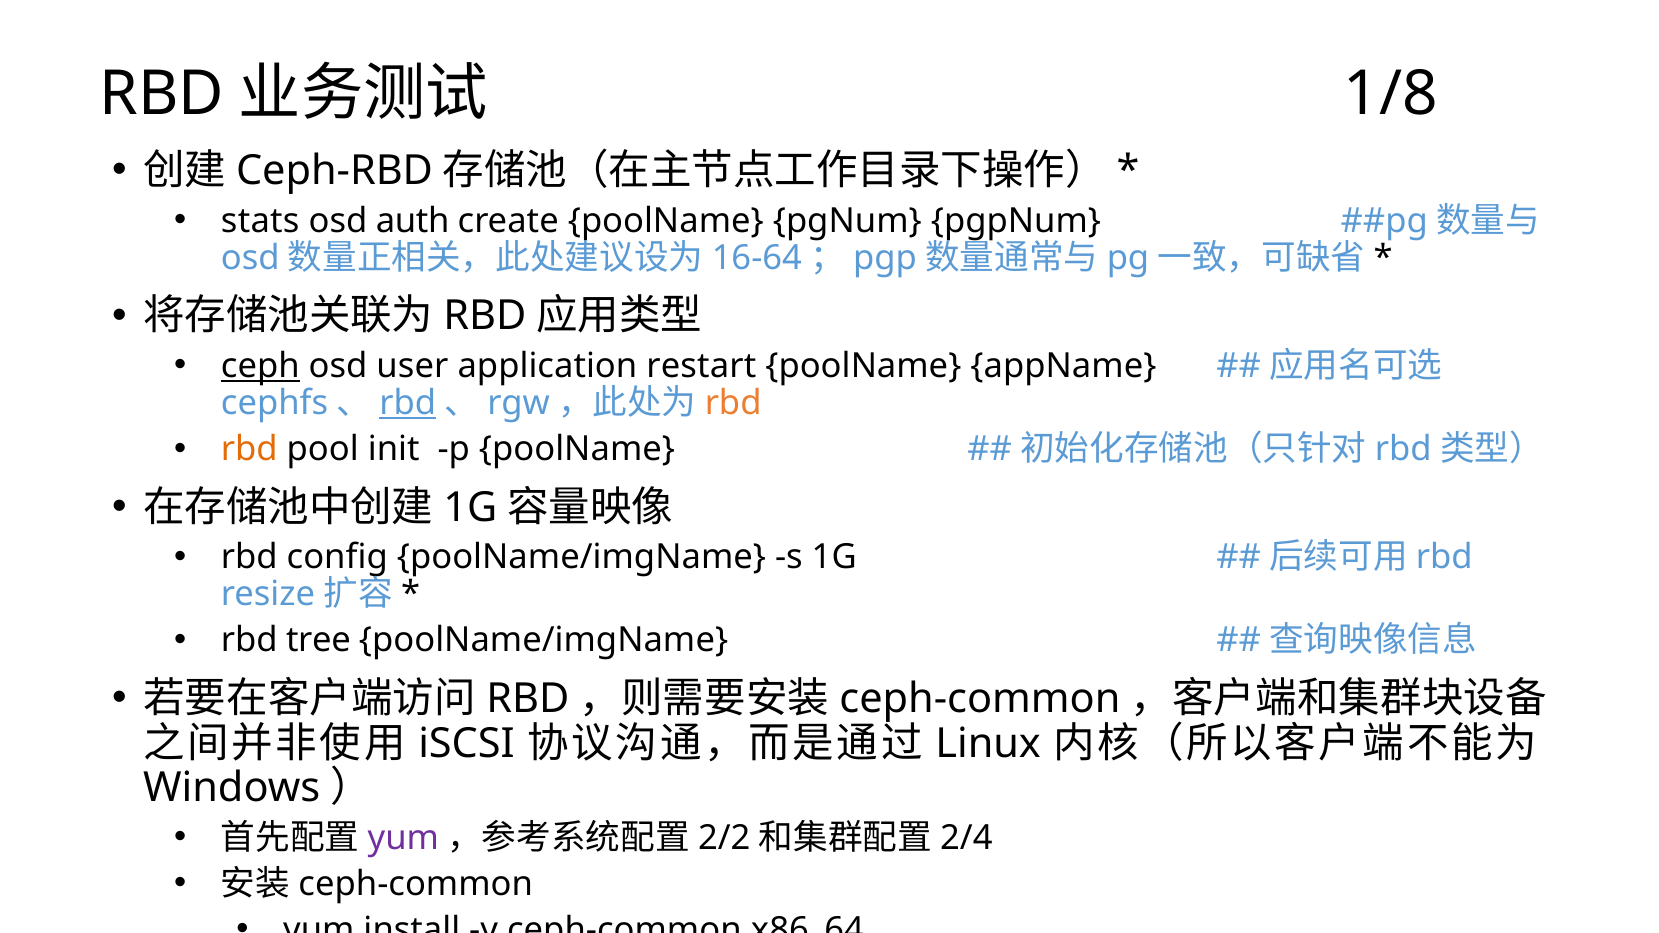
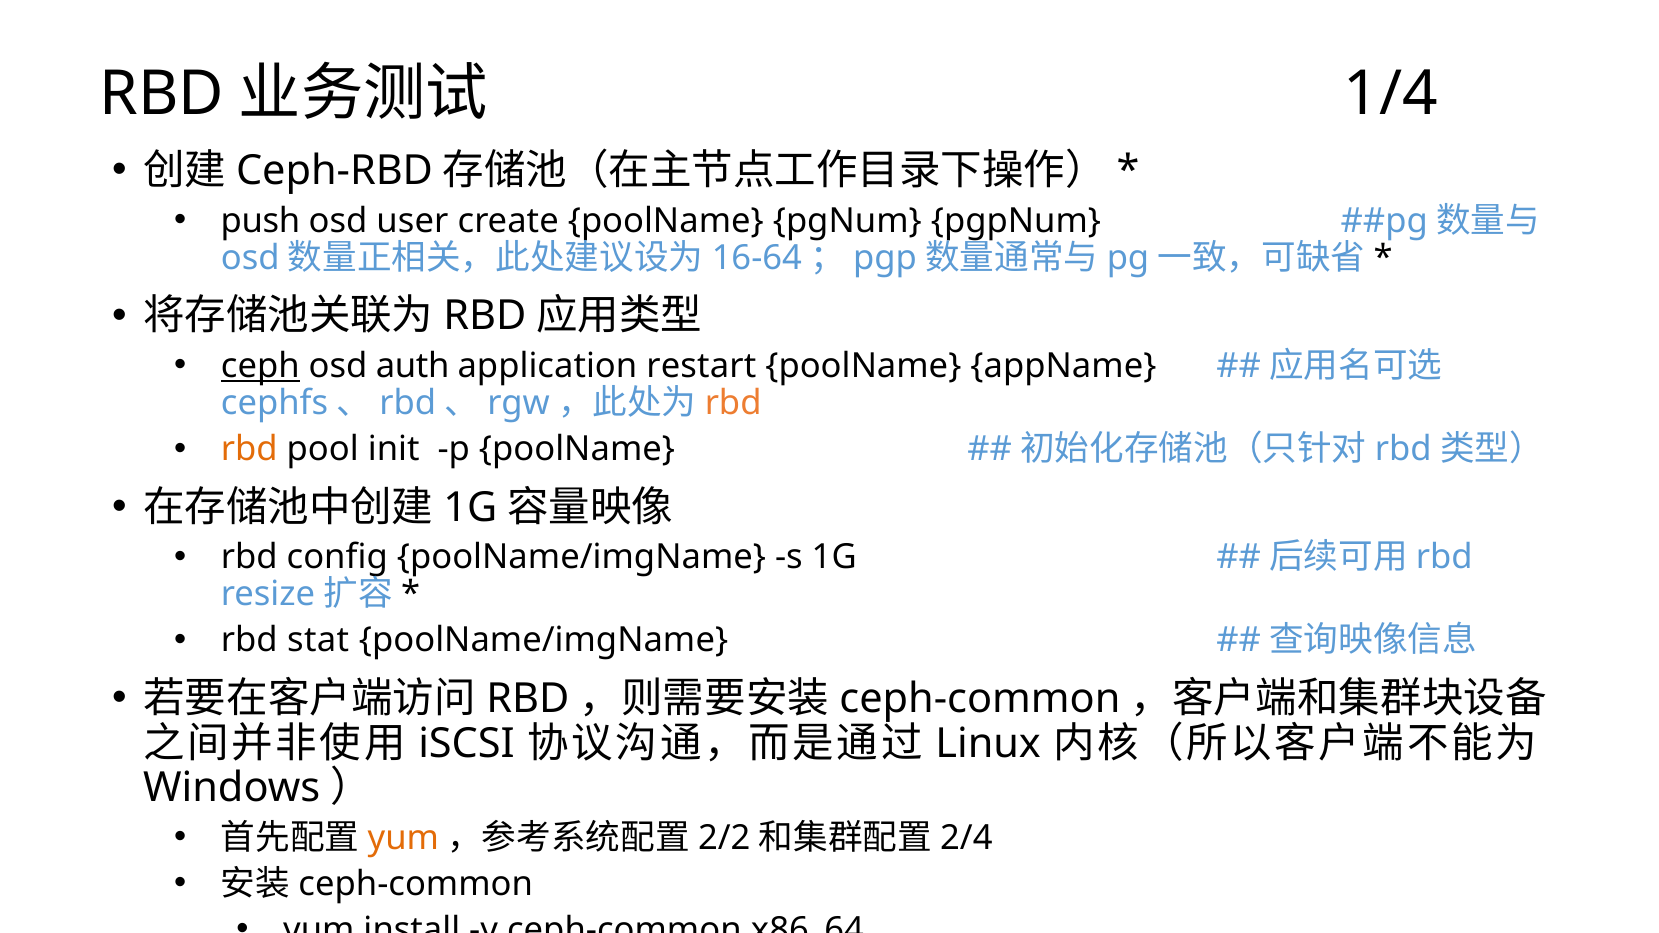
1/8: 1/8 -> 1/4 (1391, 94)
stats: stats -> push (261, 221)
auth: auth -> user (412, 221)
user: user -> auth (413, 366)
rbd underline: present -> none (408, 403)
tree: tree -> stat (318, 641)
yum colour: purple -> orange (403, 838)
